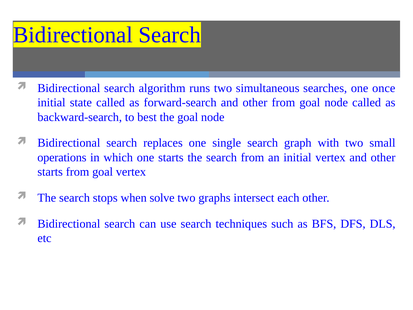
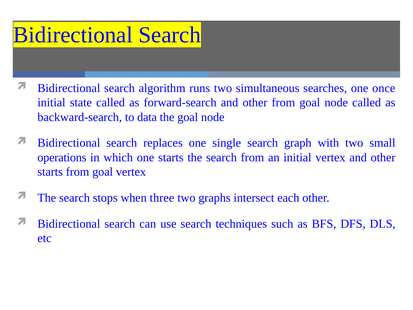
best: best -> data (147, 117)
solve: solve -> three (162, 198)
